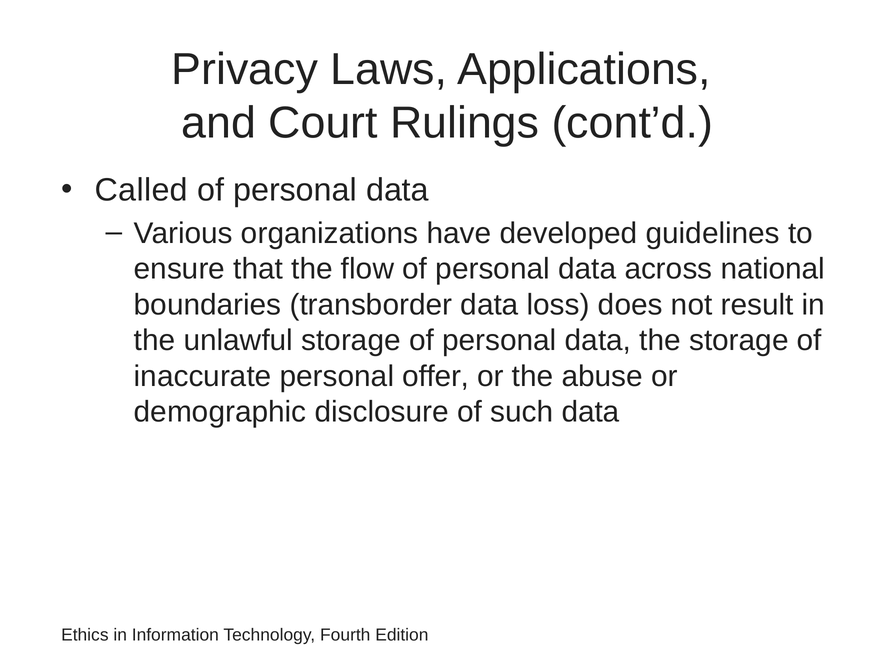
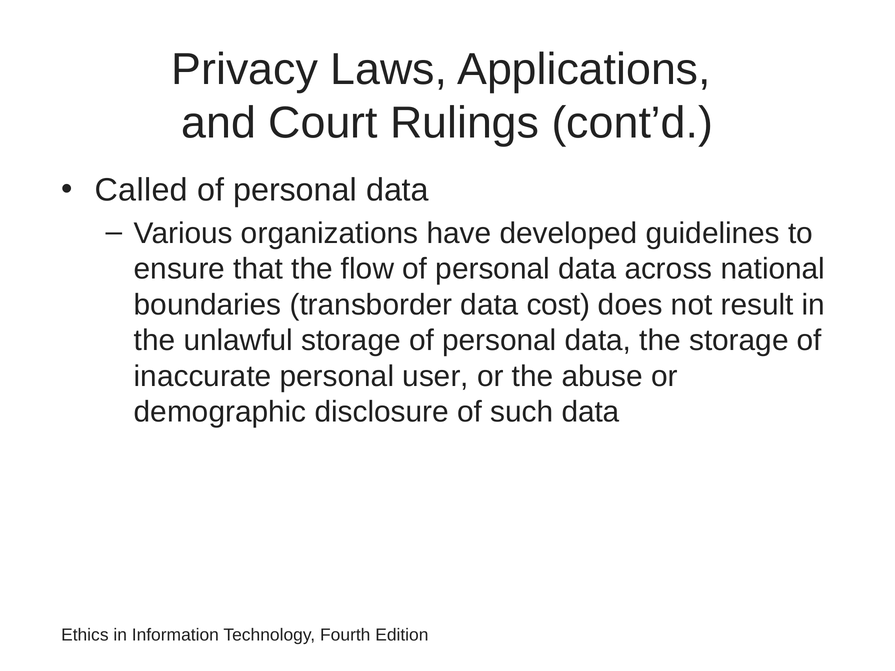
loss: loss -> cost (558, 305)
offer: offer -> user (436, 376)
